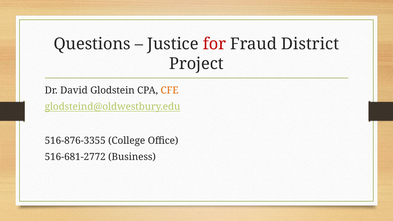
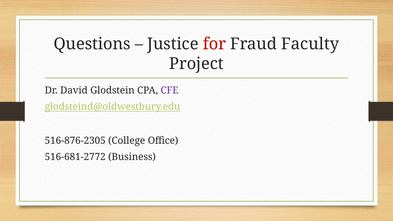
District: District -> Faculty (310, 44)
CFE colour: orange -> purple (170, 90)
516-876-3355: 516-876-3355 -> 516-876-2305 (75, 141)
